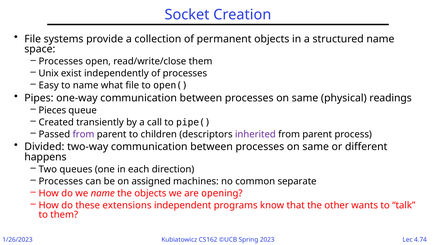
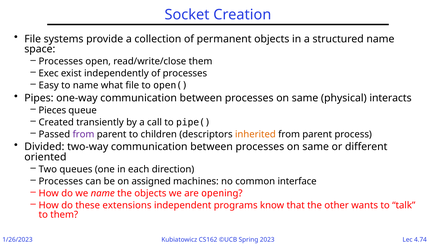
Unix: Unix -> Exec (49, 73)
readings: readings -> interacts (391, 98)
inherited colour: purple -> orange (255, 134)
happens: happens -> oriented (45, 157)
separate: separate -> interface (297, 182)
